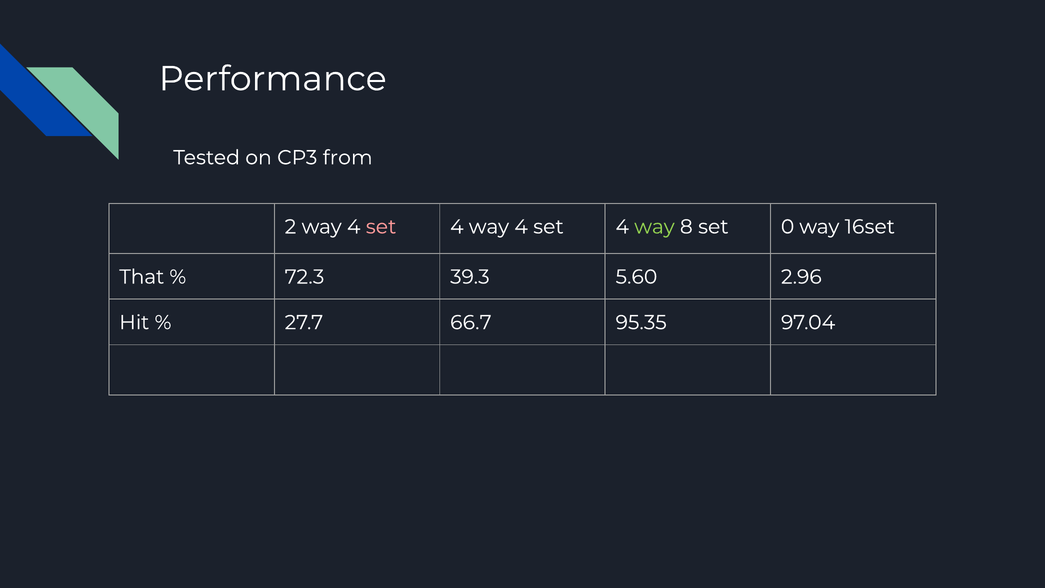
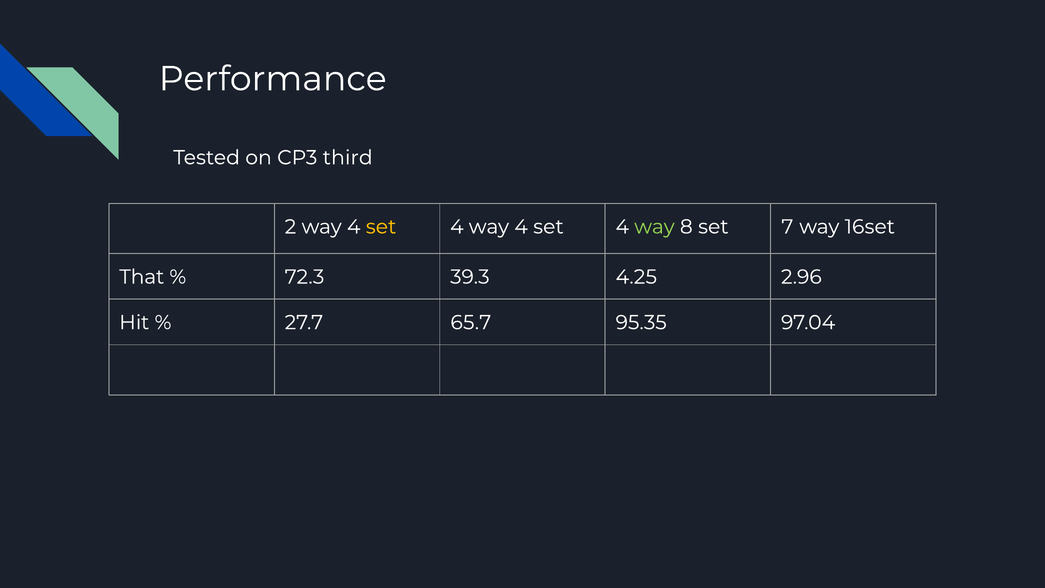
from: from -> third (348, 158)
set colour: pink -> yellow (381, 227)
0: 0 -> 7 (787, 227)
5.60: 5.60 -> 4.25 (636, 277)
66.7: 66.7 -> 65.7 (471, 322)
